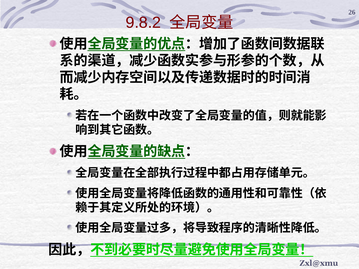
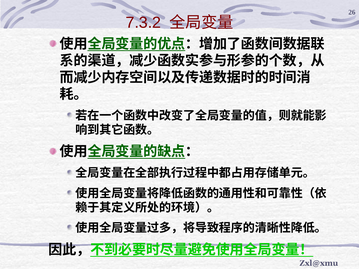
9.8.2: 9.8.2 -> 7.3.2 (143, 23)
